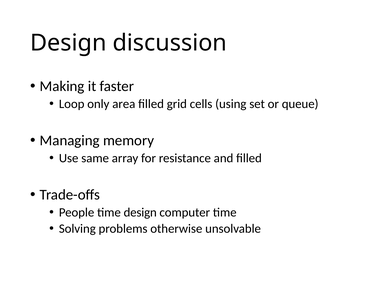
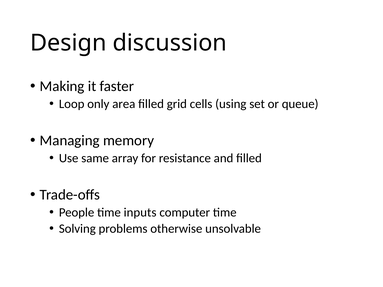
time design: design -> inputs (140, 213)
